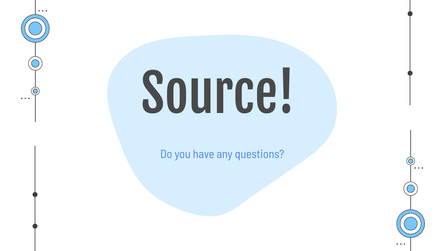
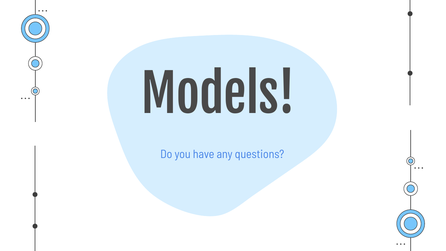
Source: Source -> Models (218, 96)
